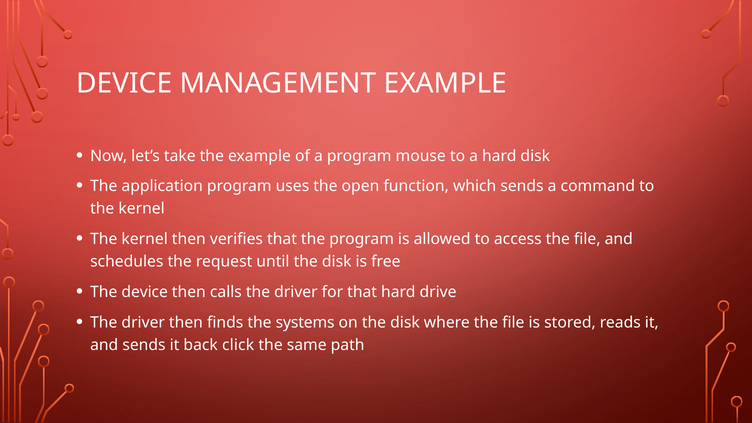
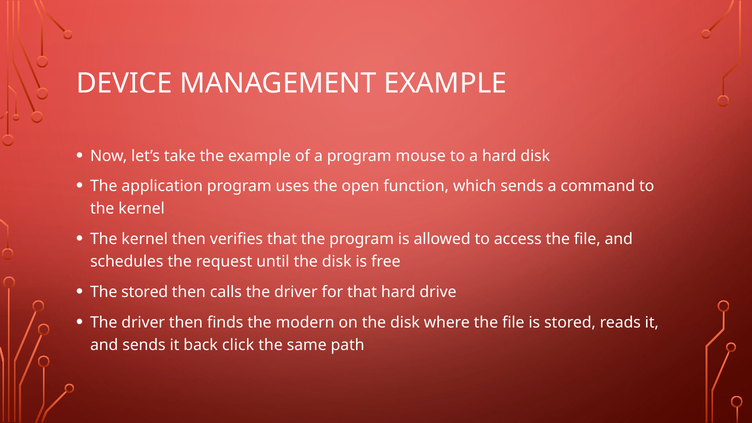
The device: device -> stored (145, 292)
systems: systems -> modern (305, 323)
